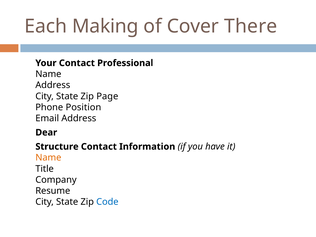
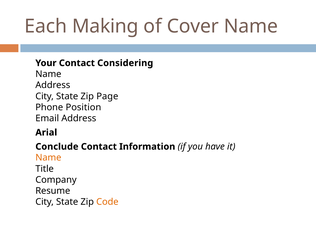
Cover There: There -> Name (251, 26)
Professional: Professional -> Considering (125, 63)
Dear: Dear -> Arial (46, 132)
Structure: Structure -> Conclude (57, 147)
Code colour: blue -> orange (107, 202)
